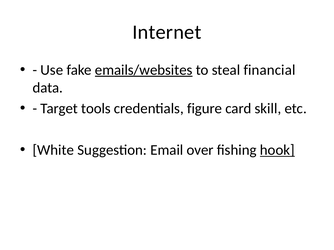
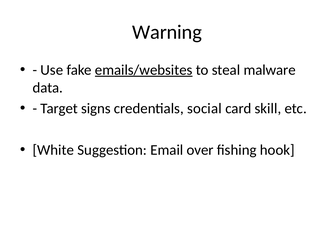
Internet: Internet -> Warning (167, 32)
financial: financial -> malware (270, 70)
tools: tools -> signs (96, 109)
figure: figure -> social (204, 109)
hook underline: present -> none (277, 150)
